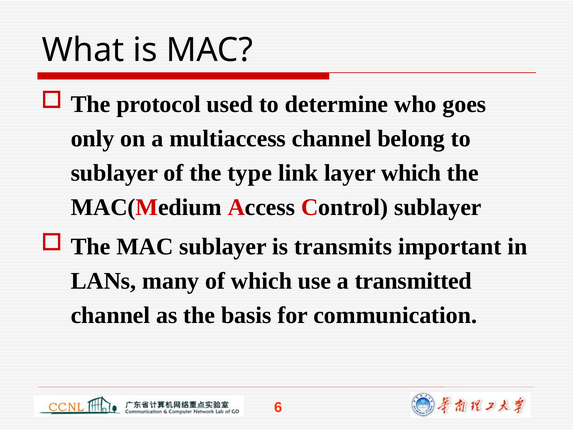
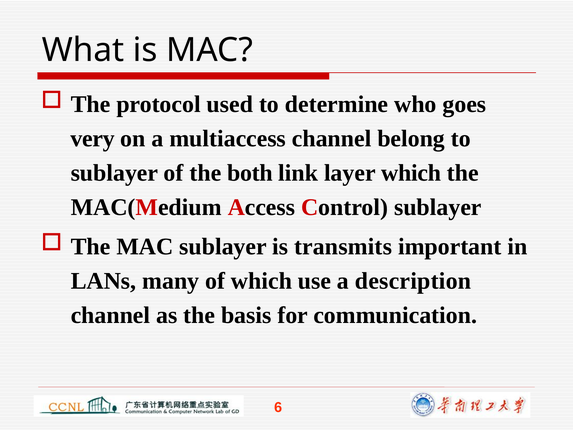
only: only -> very (93, 138)
type: type -> both (250, 173)
transmitted: transmitted -> description (413, 281)
